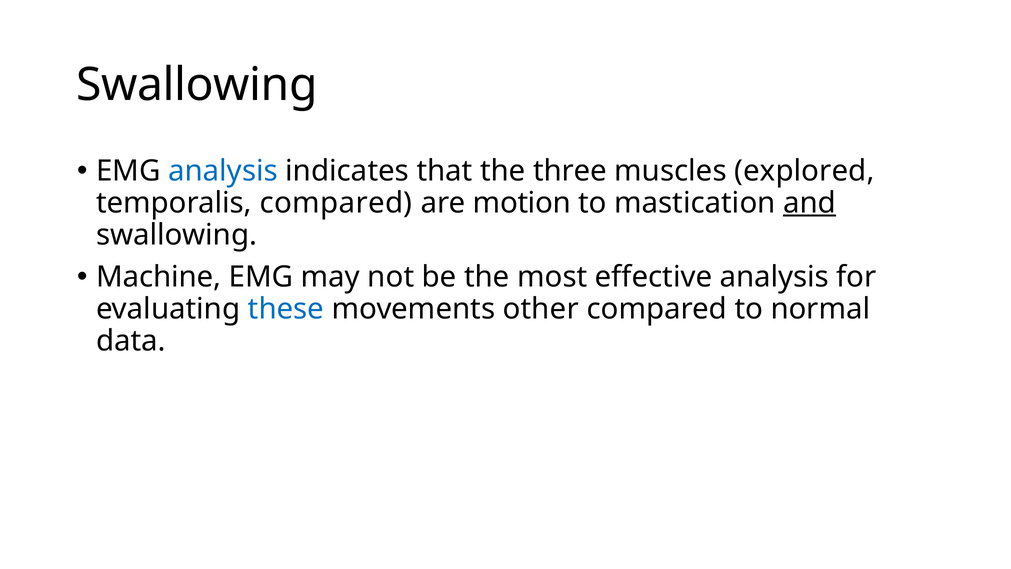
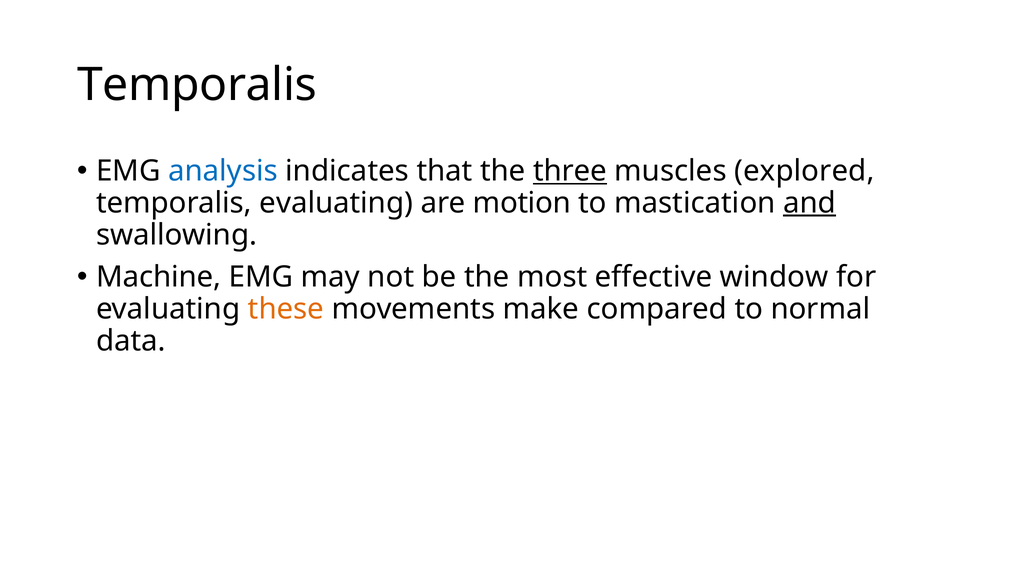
Swallowing: Swallowing -> Temporalis (197, 85)
three underline: none -> present (570, 171)
temporalis compared: compared -> evaluating (336, 203)
effective analysis: analysis -> window (774, 277)
these colour: blue -> orange (286, 309)
other: other -> make (541, 309)
